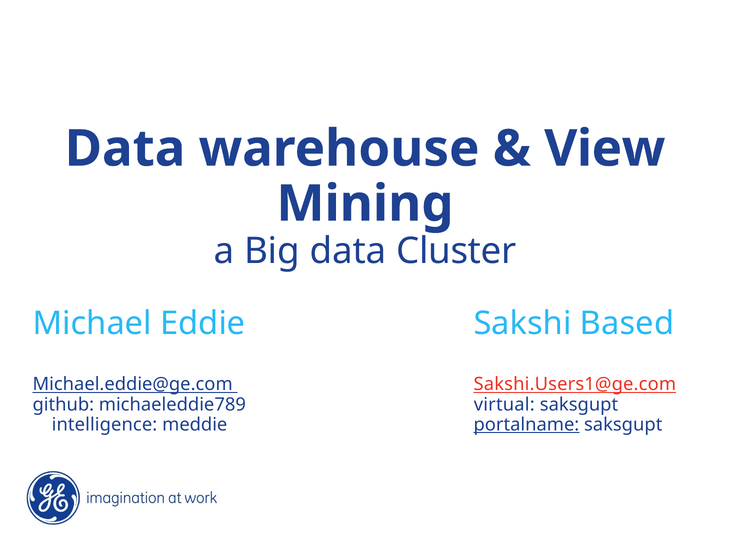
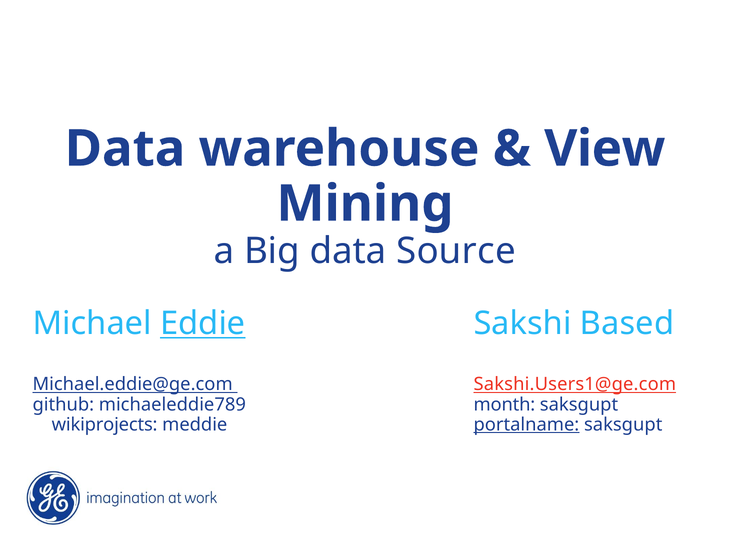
Cluster: Cluster -> Source (456, 251)
Eddie underline: none -> present (203, 324)
virtual: virtual -> month (504, 405)
intelligence: intelligence -> wikiprojects (105, 425)
